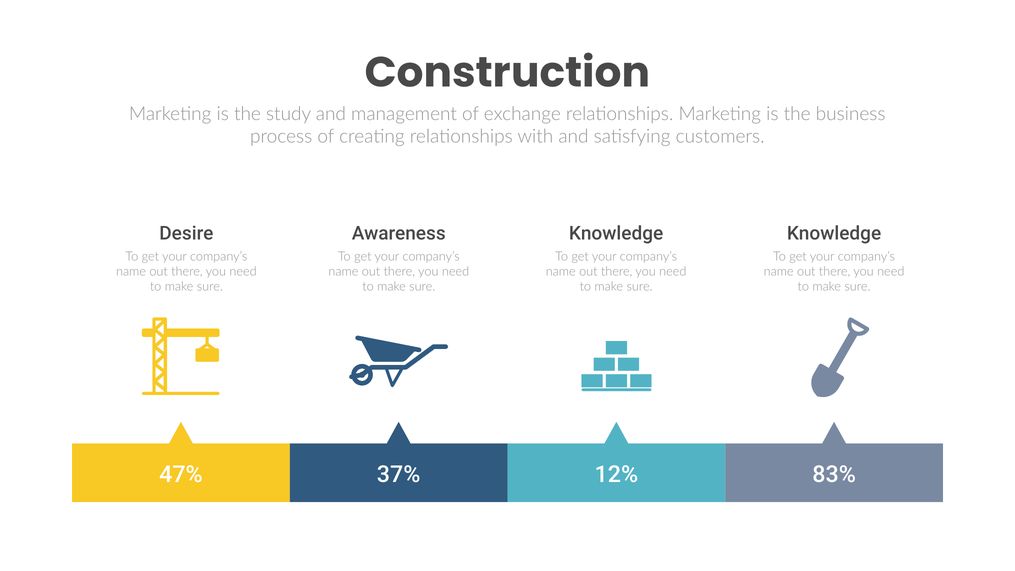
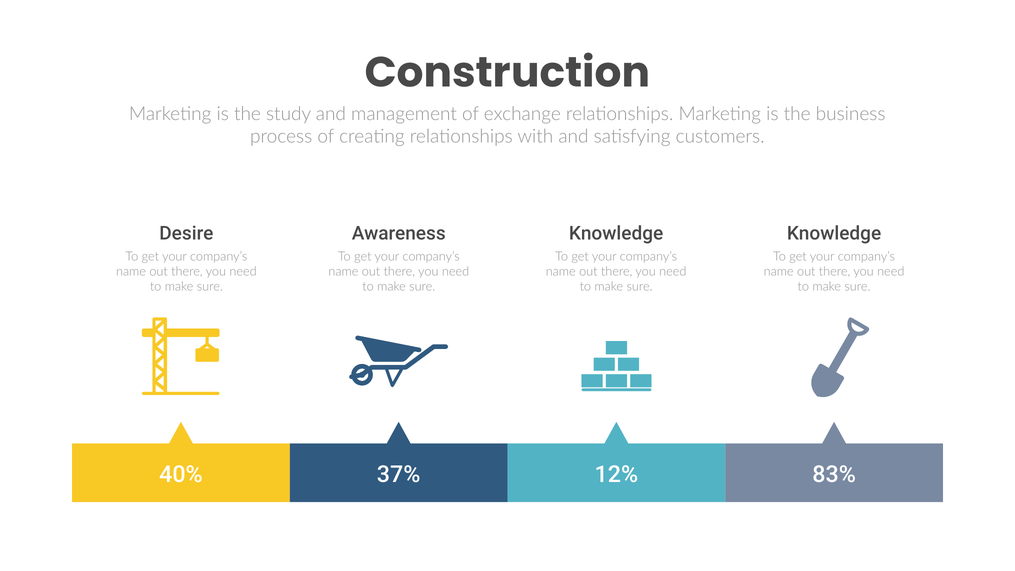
47%: 47% -> 40% (181, 474)
